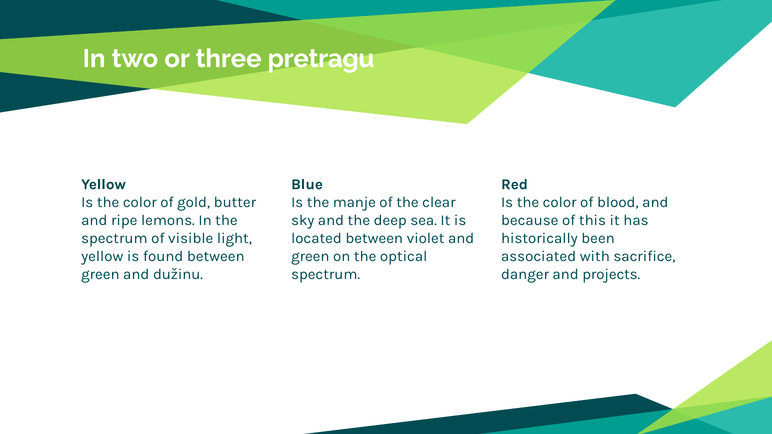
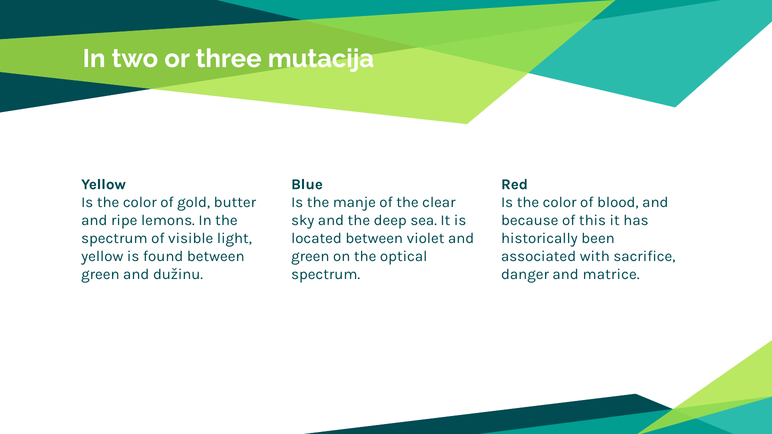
pretragu: pretragu -> mutacija (321, 59)
projects: projects -> matrice (611, 274)
